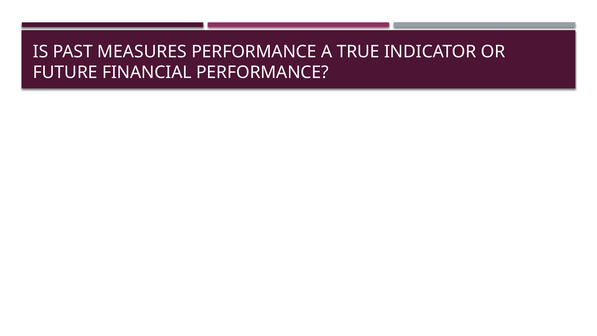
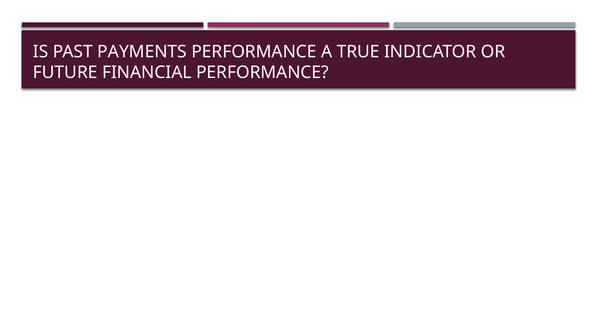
MEASURES: MEASURES -> PAYMENTS (142, 52)
